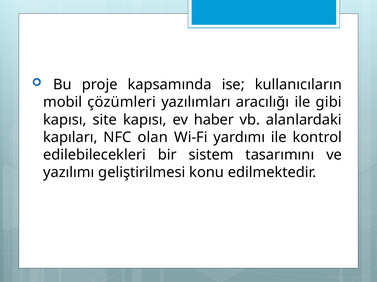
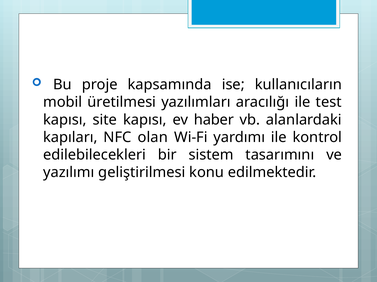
çözümleri: çözümleri -> üretilmesi (122, 102)
gibi: gibi -> test (329, 102)
